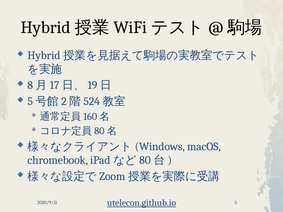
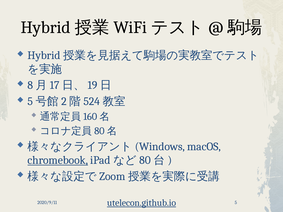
chromebook underline: none -> present (58, 160)
